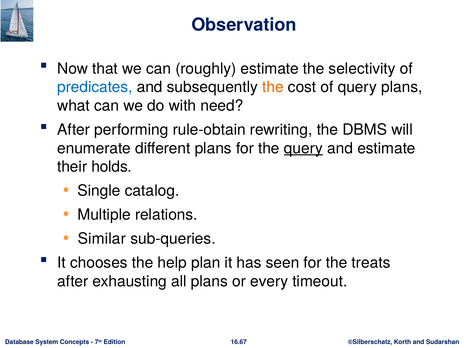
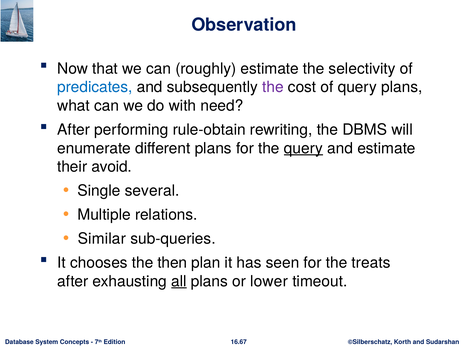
the colour: orange -> purple (273, 87)
holds: holds -> avoid (112, 167)
catalog: catalog -> several (152, 191)
help: help -> then (172, 263)
all underline: none -> present (179, 281)
every: every -> lower (269, 281)
